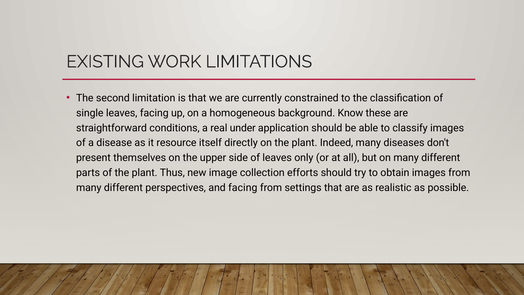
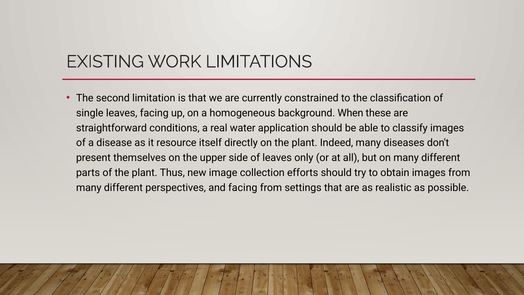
Know: Know -> When (350, 113)
under: under -> water (243, 128)
